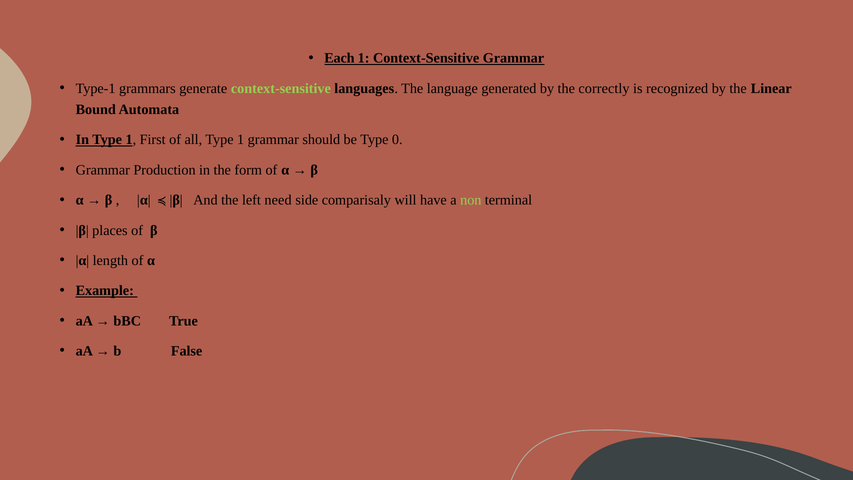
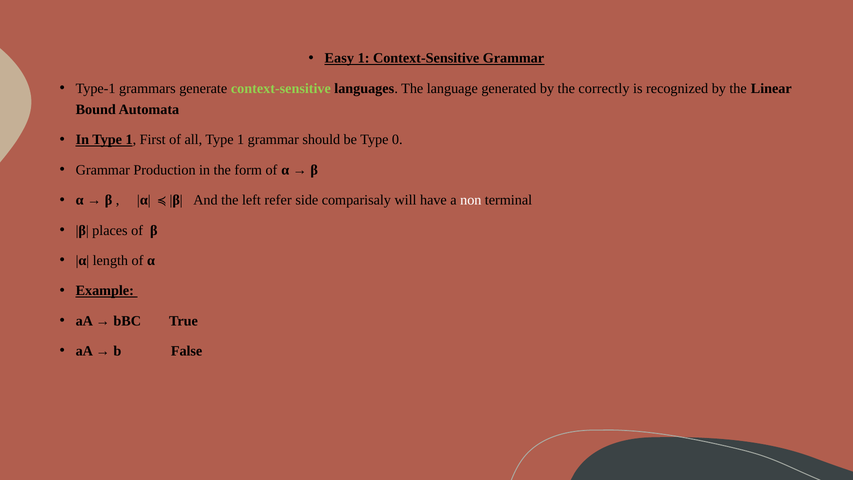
Each: Each -> Easy (339, 58)
need: need -> refer (278, 200)
non colour: light green -> white (471, 200)
